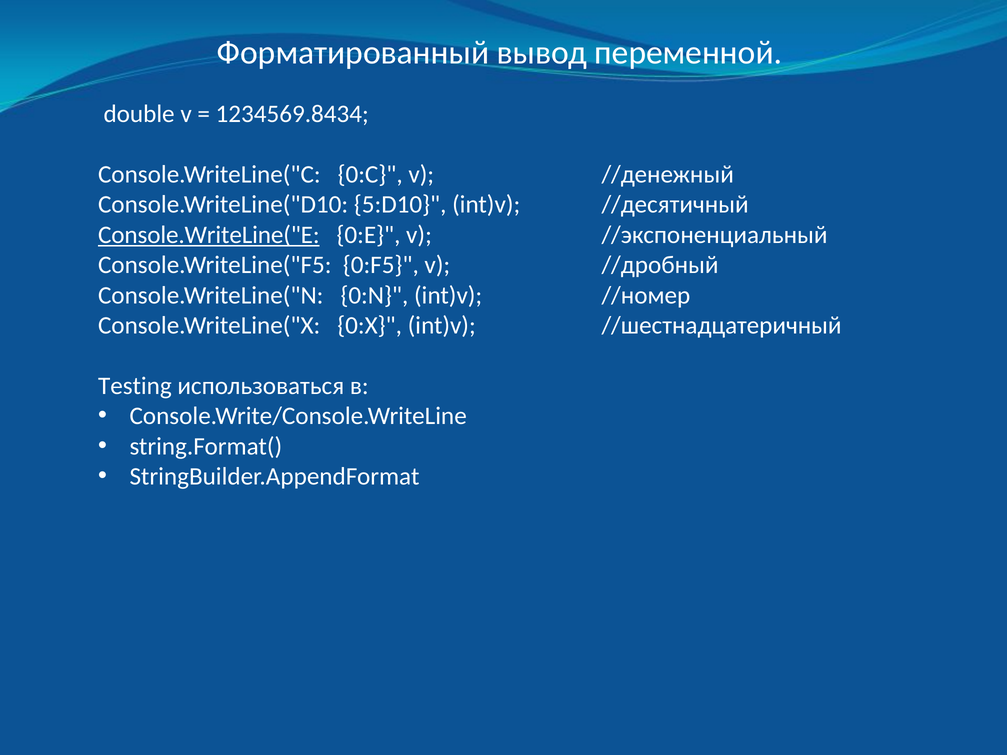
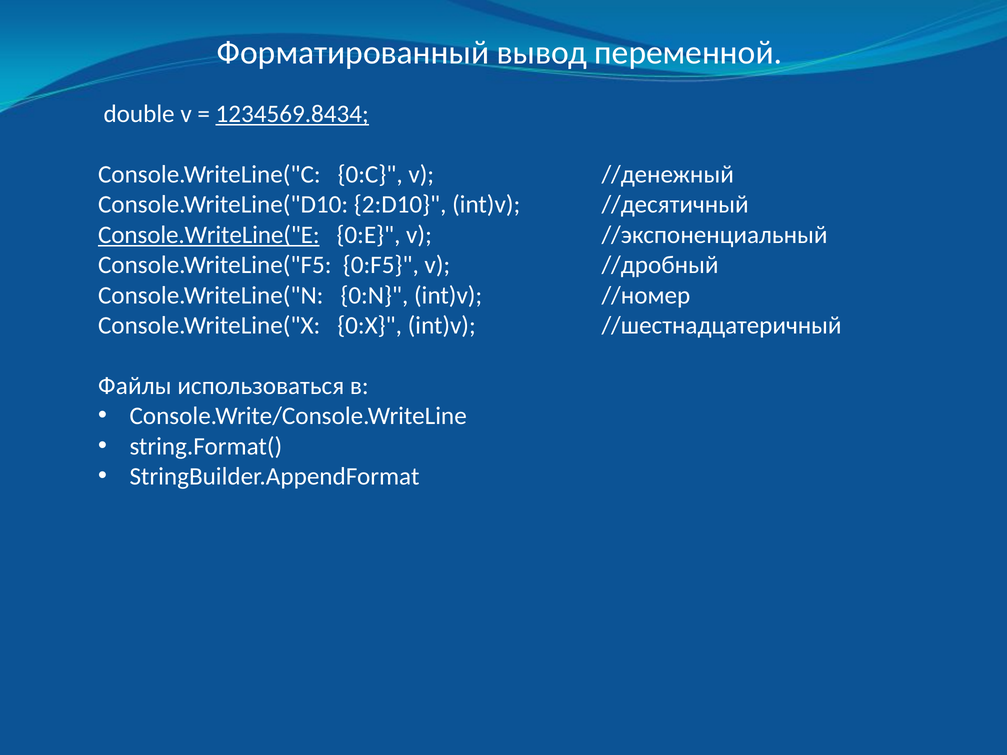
1234569.8434 underline: none -> present (292, 114)
5:D10: 5:D10 -> 2:D10 (400, 205)
Testing: Testing -> Файлы (135, 386)
